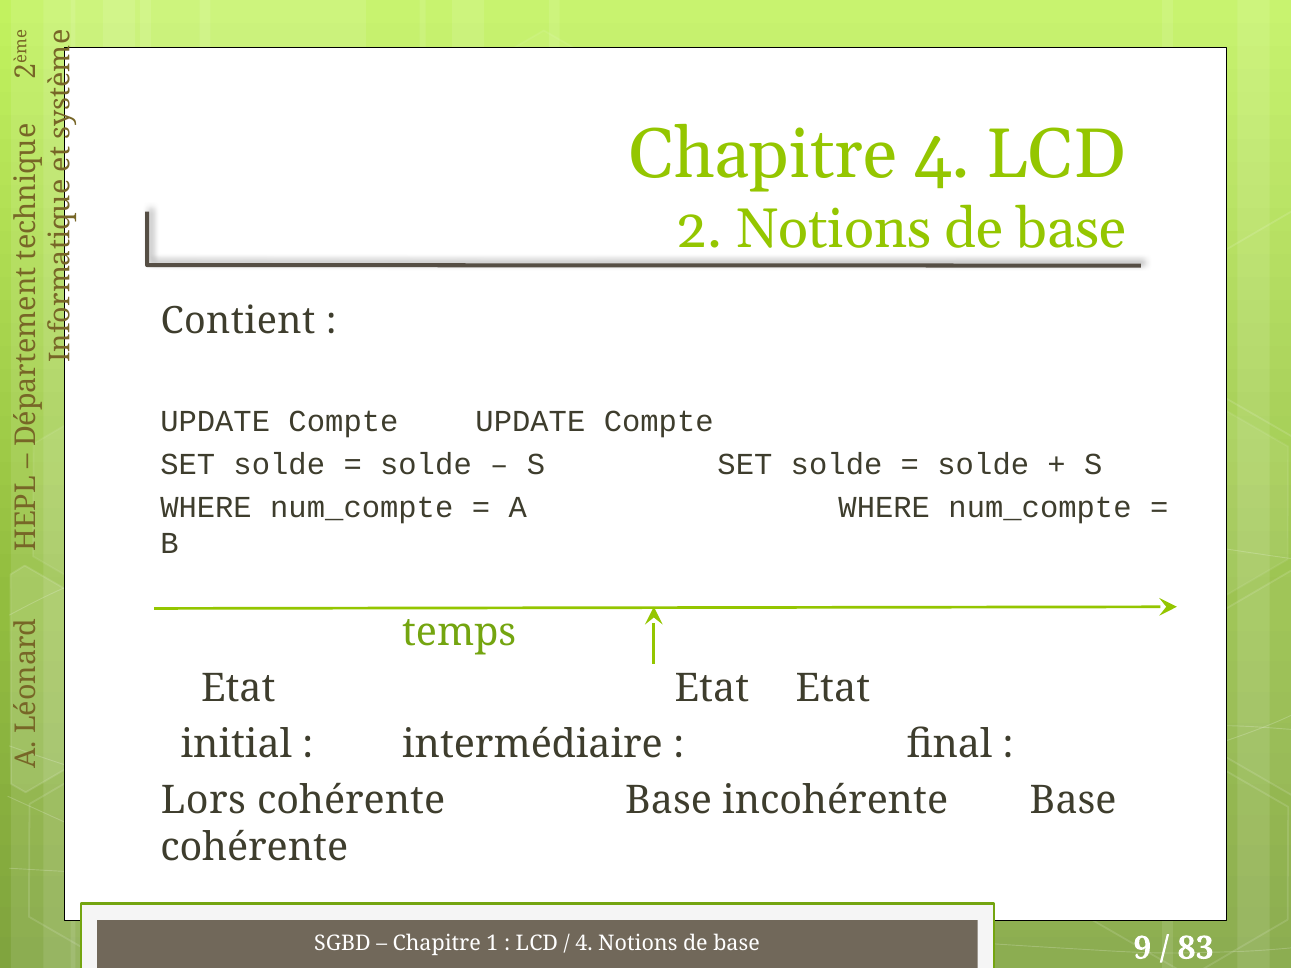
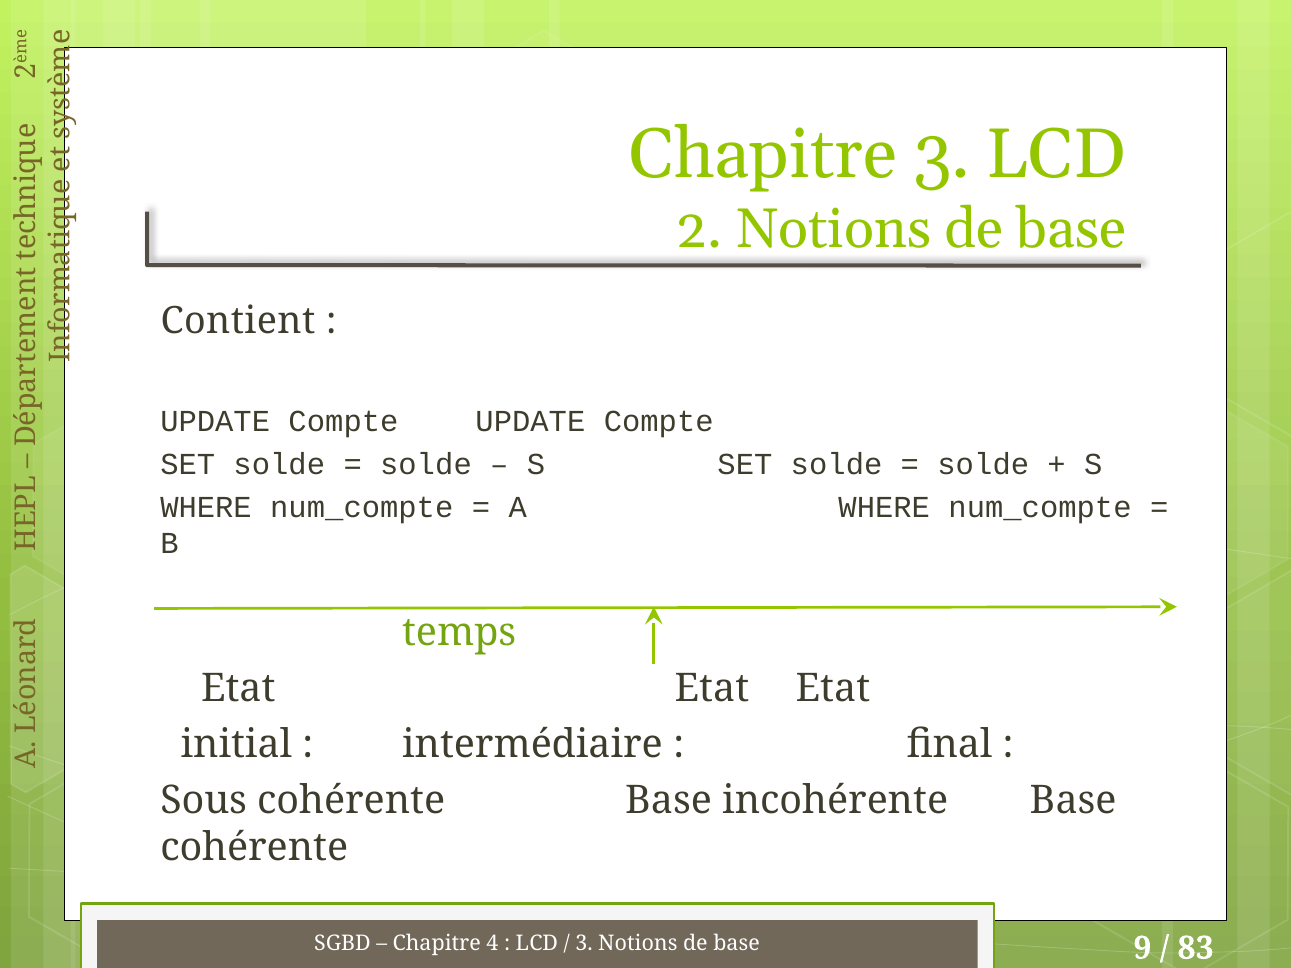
Chapitre 4: 4 -> 3 (942, 155)
Lors: Lors -> Sous (204, 801)
1: 1 -> 4 (492, 944)
4: 4 -> 3 (584, 944)
